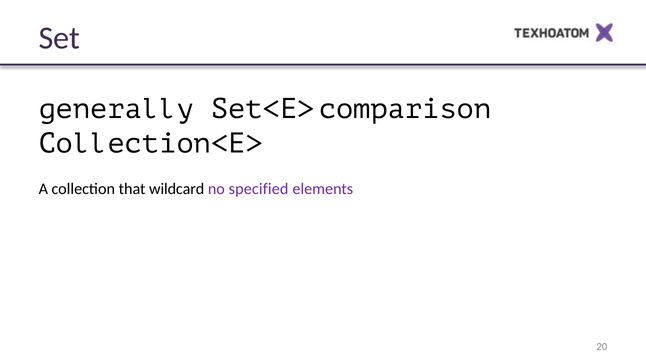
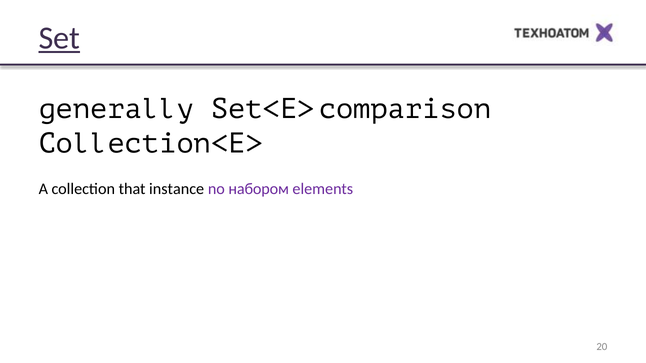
Set underline: none -> present (59, 38)
wildcard: wildcard -> instance (177, 189)
specified: specified -> набором (259, 189)
